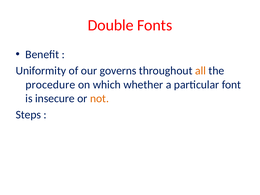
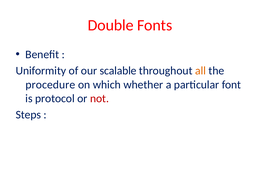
governs: governs -> scalable (118, 71)
insecure: insecure -> protocol (55, 98)
not colour: orange -> red (99, 98)
